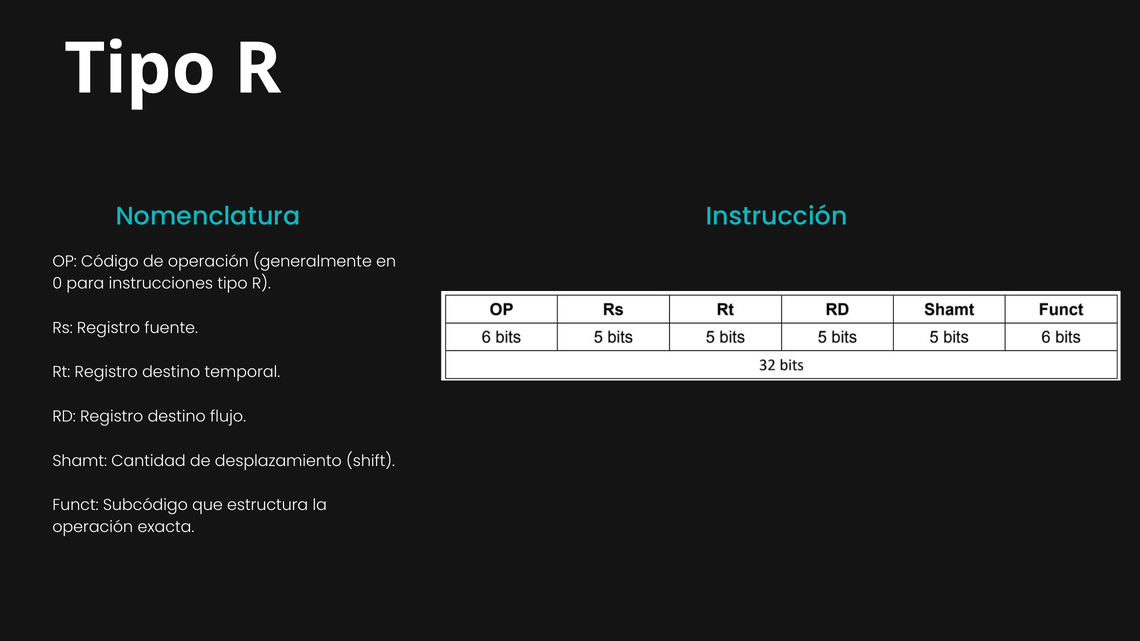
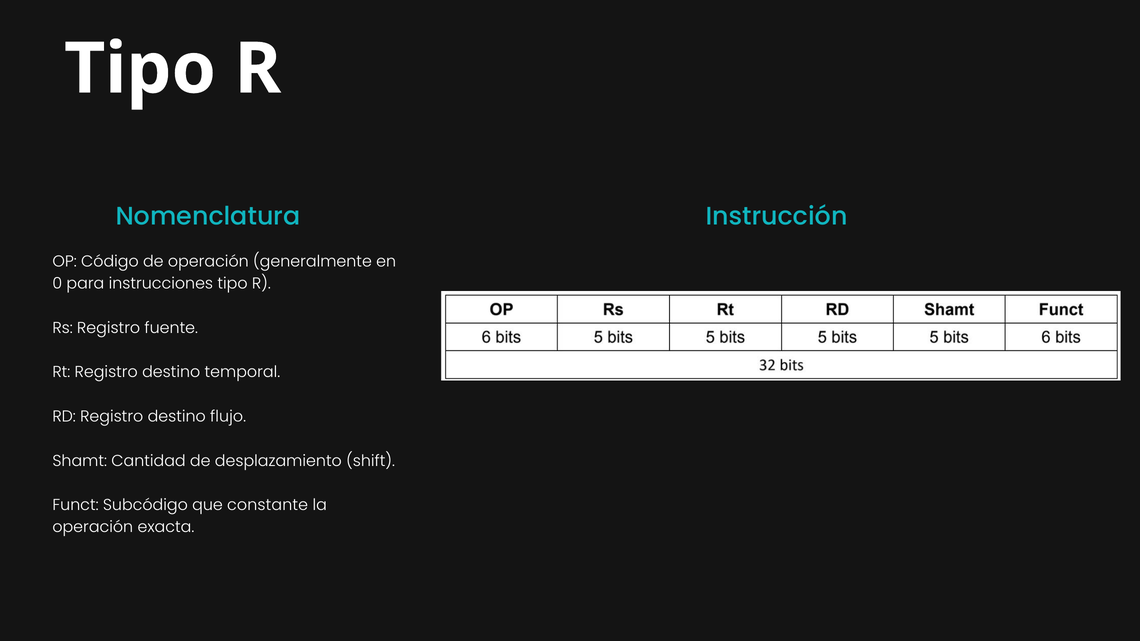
estructura: estructura -> constante (268, 505)
